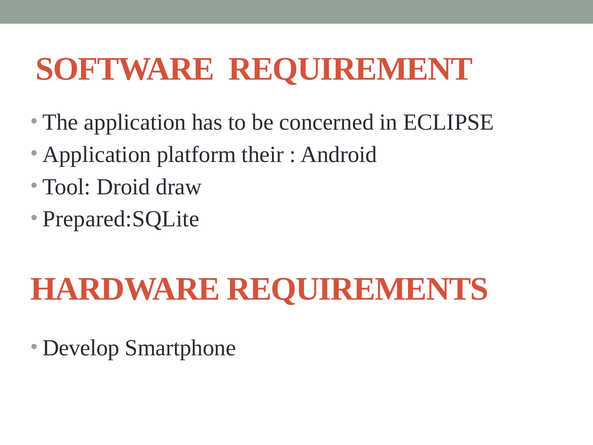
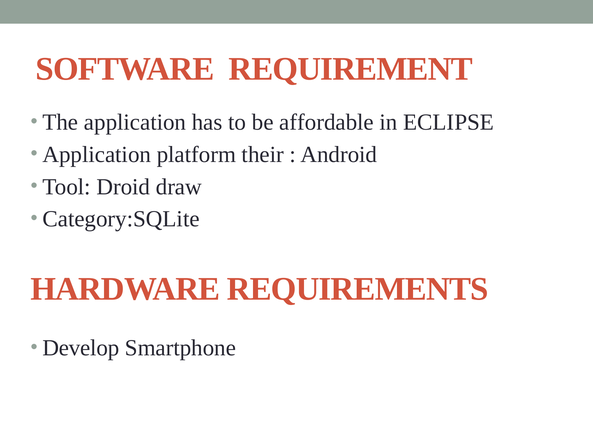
concerned: concerned -> affordable (327, 122)
Prepared:SQLite: Prepared:SQLite -> Category:SQLite (121, 219)
